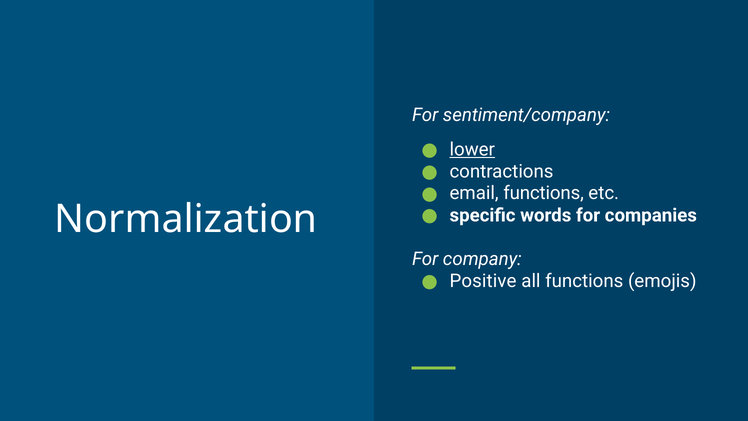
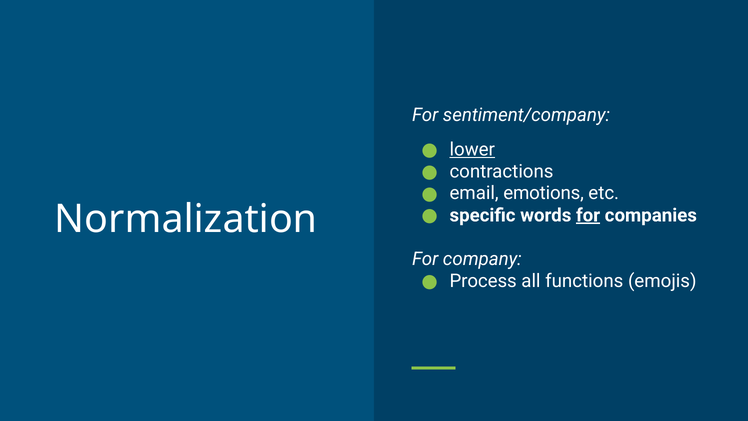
email functions: functions -> emotions (544, 193)
for underline: none -> present (588, 215)
Positive: Positive -> Process (483, 281)
